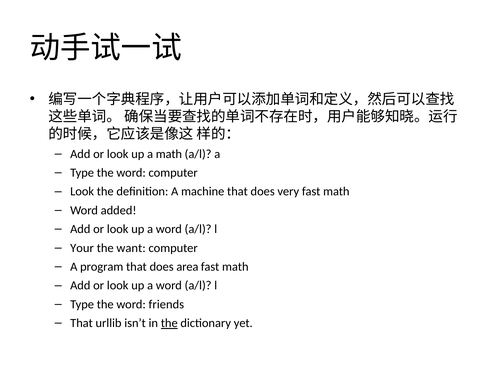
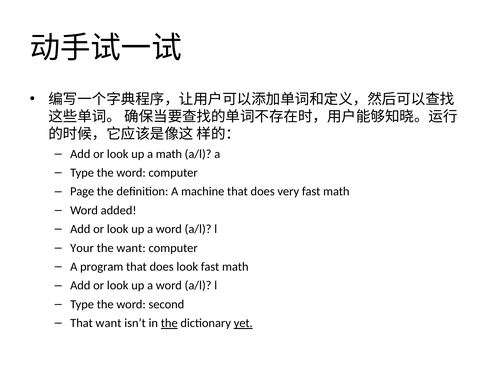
Look: Look -> Page (82, 191)
does area: area -> look (187, 267)
friends: friends -> second (166, 304)
That urllib: urllib -> want (108, 323)
yet underline: none -> present (243, 323)
